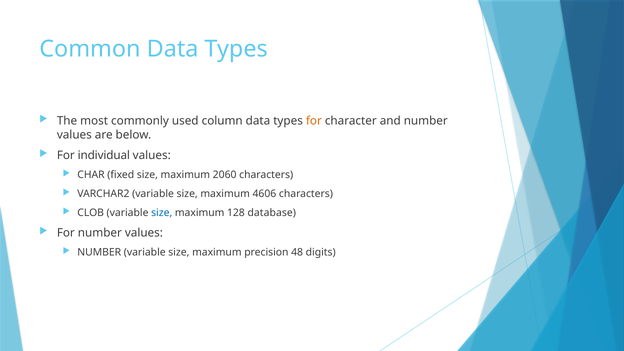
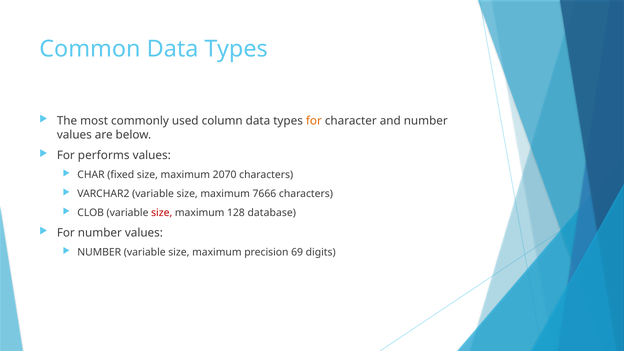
individual: individual -> performs (104, 155)
2060: 2060 -> 2070 (225, 175)
4606: 4606 -> 7666 (264, 194)
size colour: blue -> red (162, 213)
48: 48 -> 69 (297, 252)
